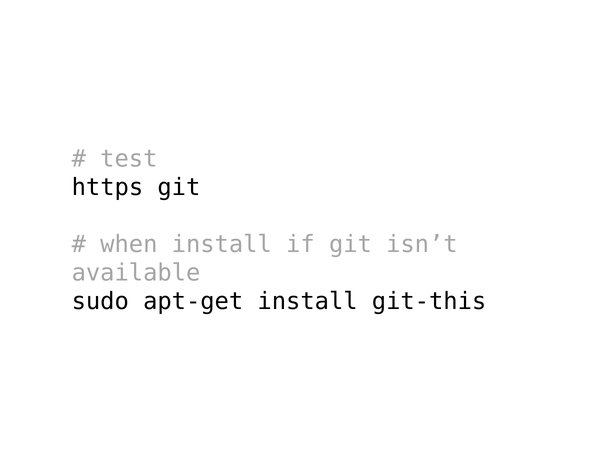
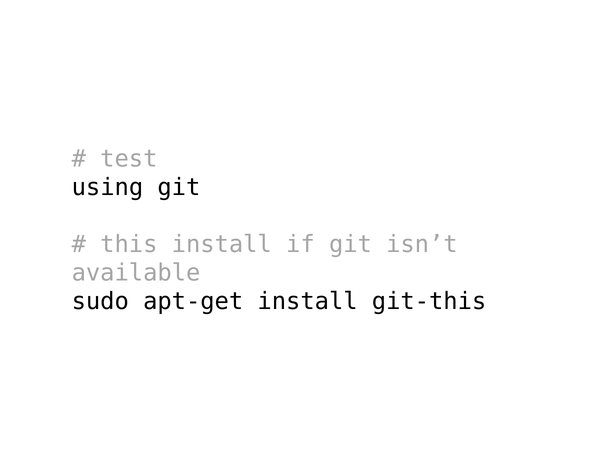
https: https -> using (107, 187)
when: when -> this (129, 244)
